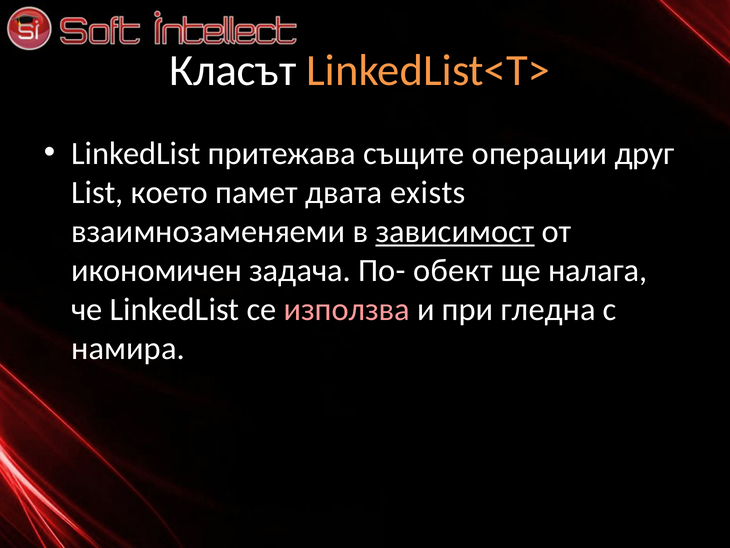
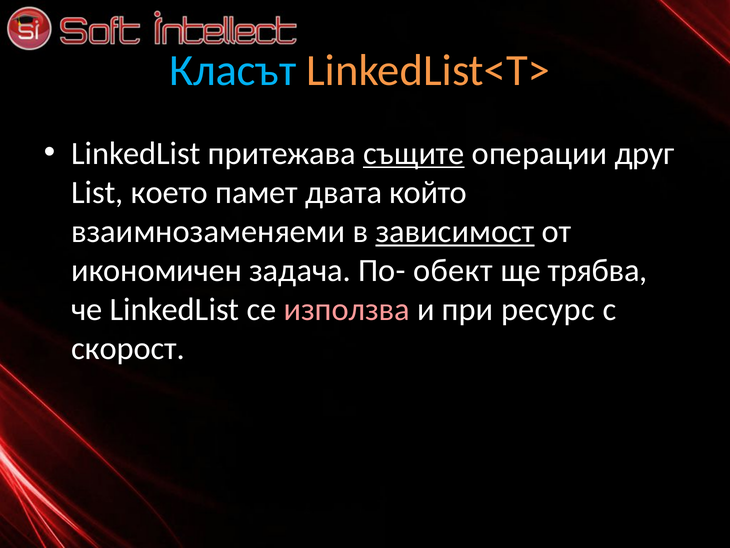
Класът colour: white -> light blue (233, 71)
същите underline: none -> present (414, 153)
exists: exists -> който (428, 192)
налага: налага -> трябва (598, 270)
гледна: гледна -> ресурс (548, 309)
намира: намира -> скорост (128, 348)
